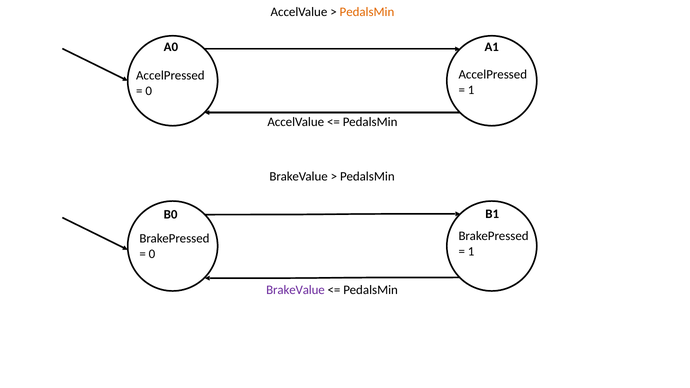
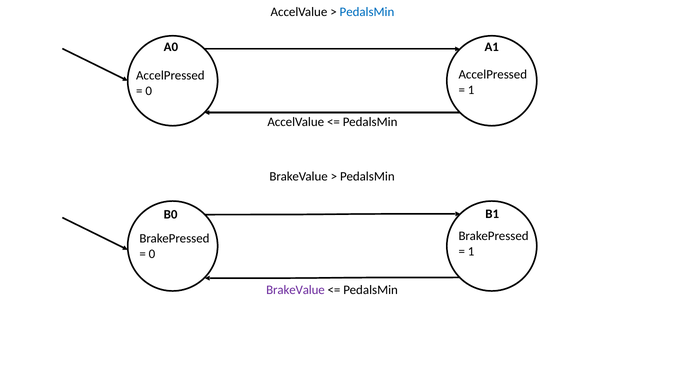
PedalsMin colour: orange -> blue (367, 12)
